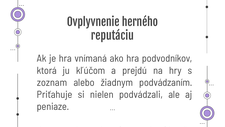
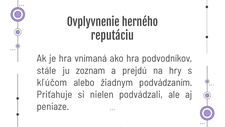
ktorá: ktorá -> stále (47, 70)
ju kľúčom: kľúčom -> zoznam (91, 70)
zoznam: zoznam -> kľúčom (52, 82)
